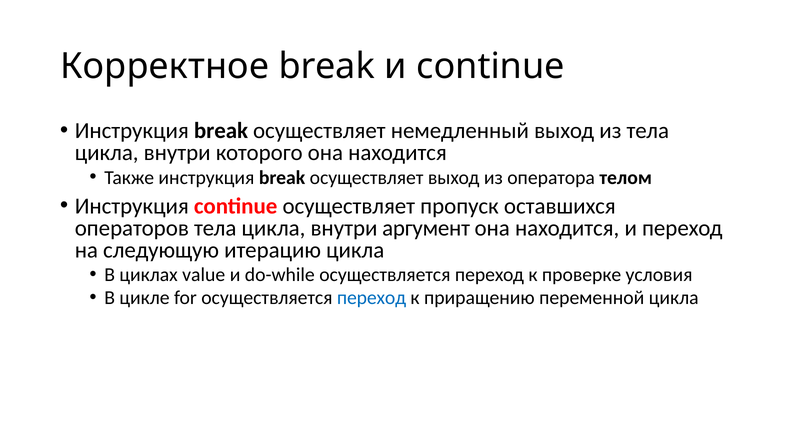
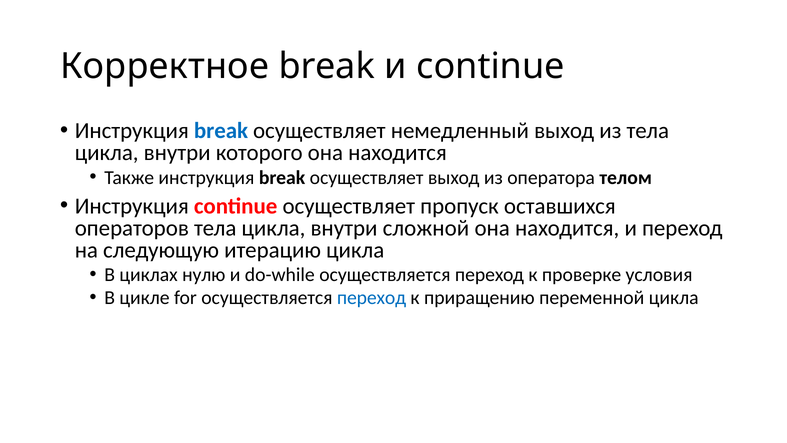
break colour: black -> blue (221, 131)
аргумент: аргумент -> сложной (426, 228)
value: value -> нулю (204, 275)
